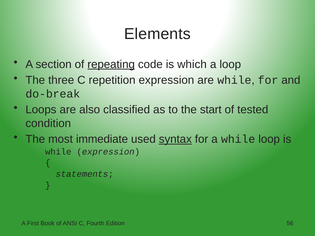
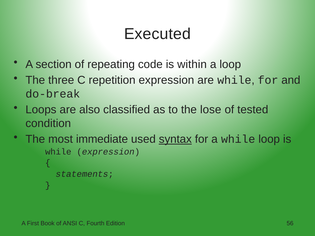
Elements: Elements -> Executed (157, 34)
repeating underline: present -> none (111, 64)
which: which -> within (192, 64)
start: start -> lose (211, 110)
